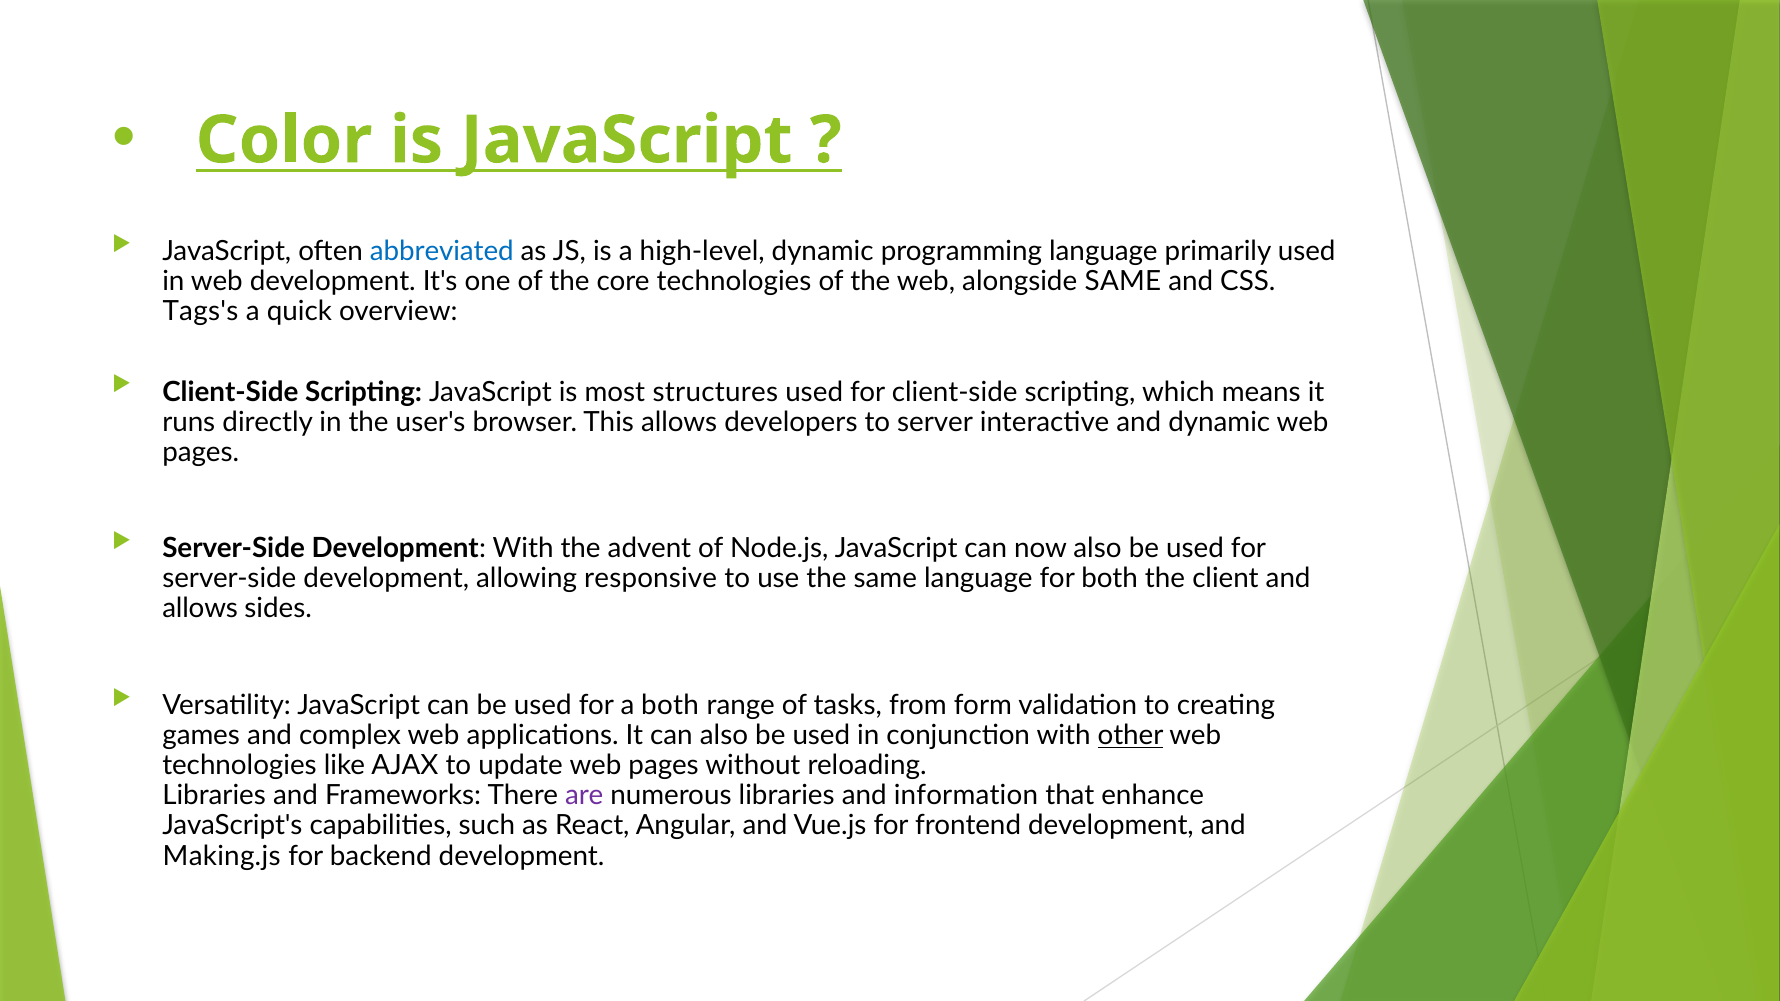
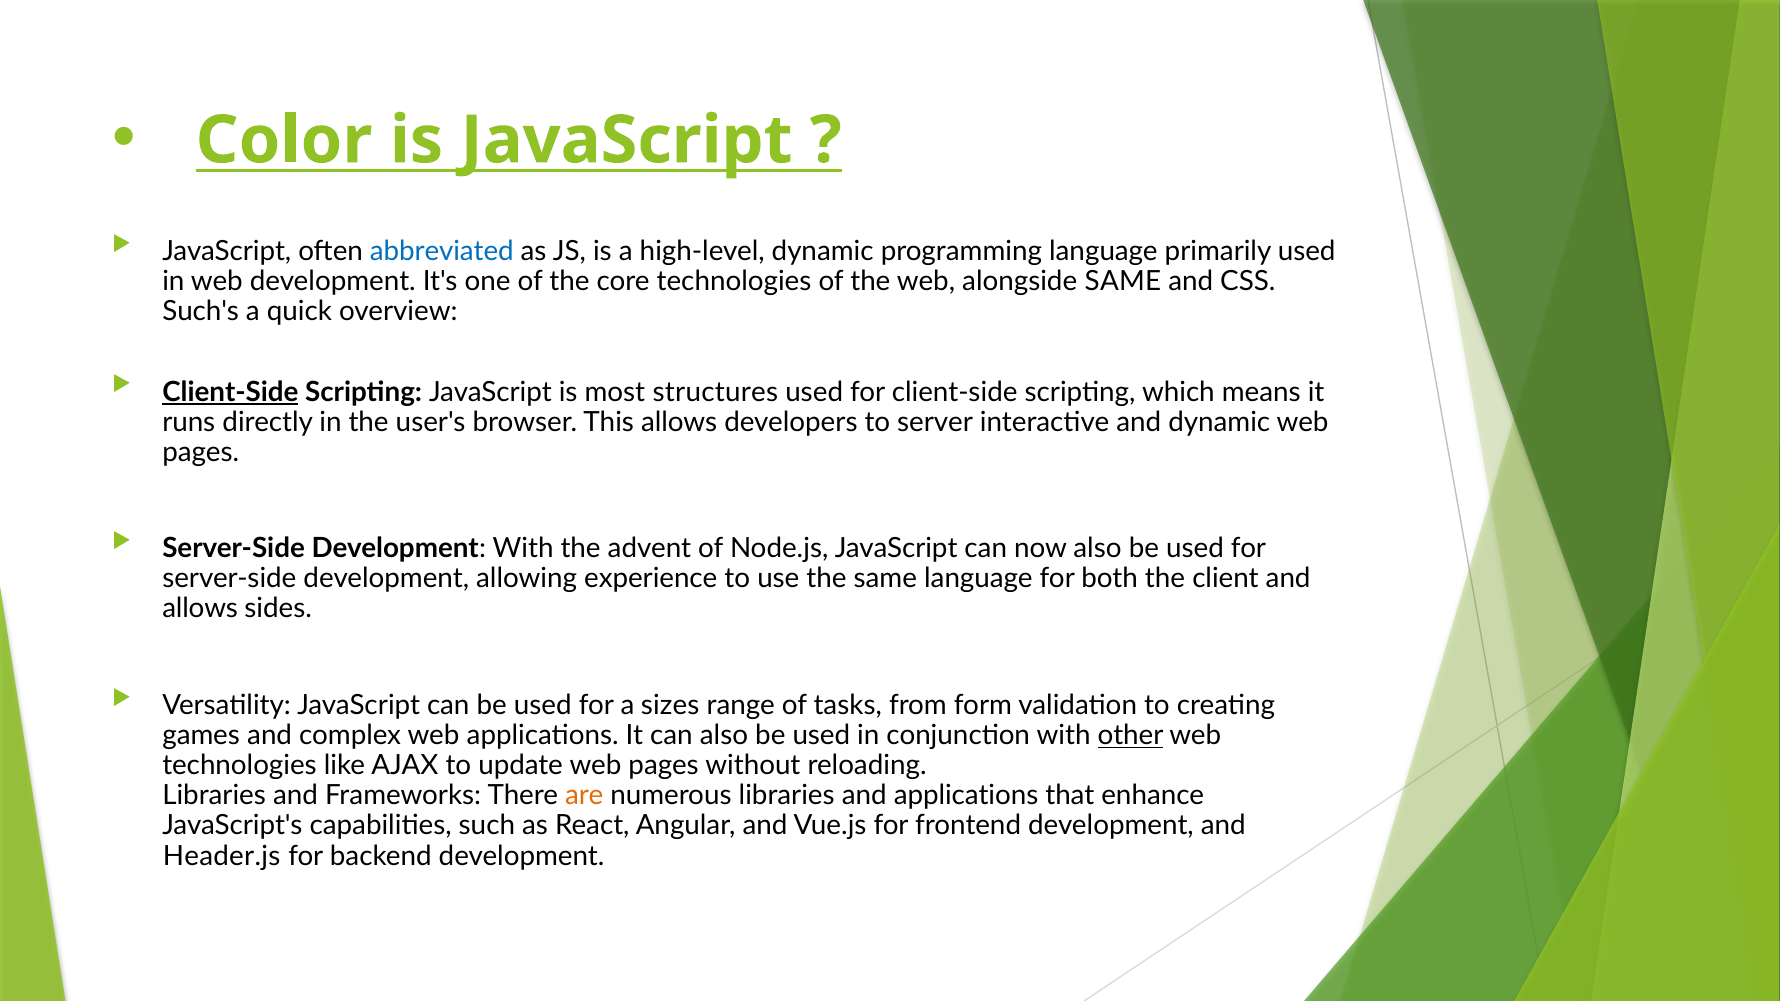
Tags's: Tags's -> Such's (201, 312)
Client-Side underline: none -> present (230, 392)
responsive: responsive -> experience (651, 579)
a both: both -> sizes (670, 706)
are colour: purple -> orange (584, 796)
and information: information -> applications (966, 796)
Making.js: Making.js -> Header.js (222, 856)
